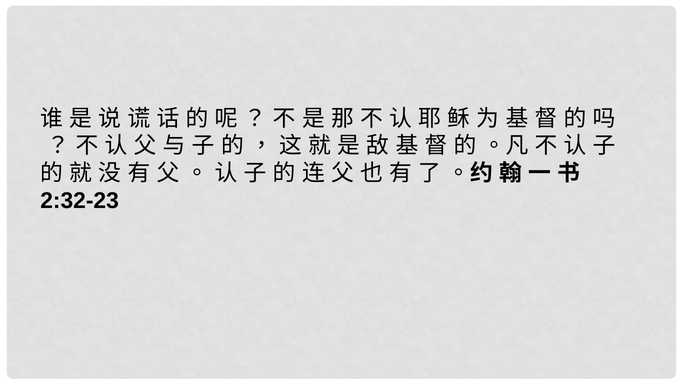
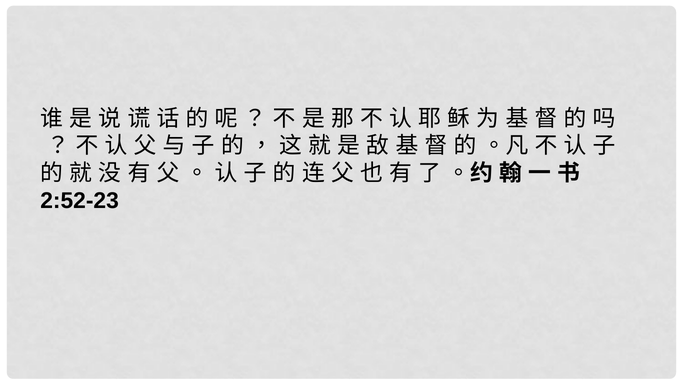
2:32-23: 2:32-23 -> 2:52-23 (80, 201)
